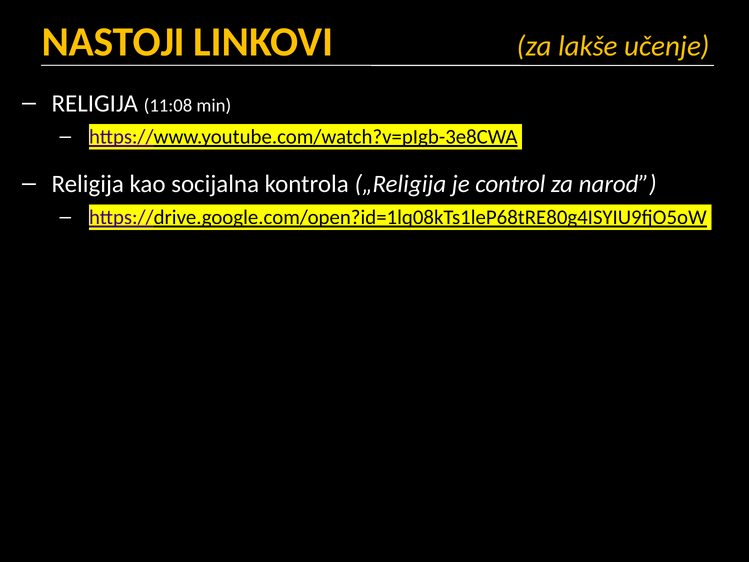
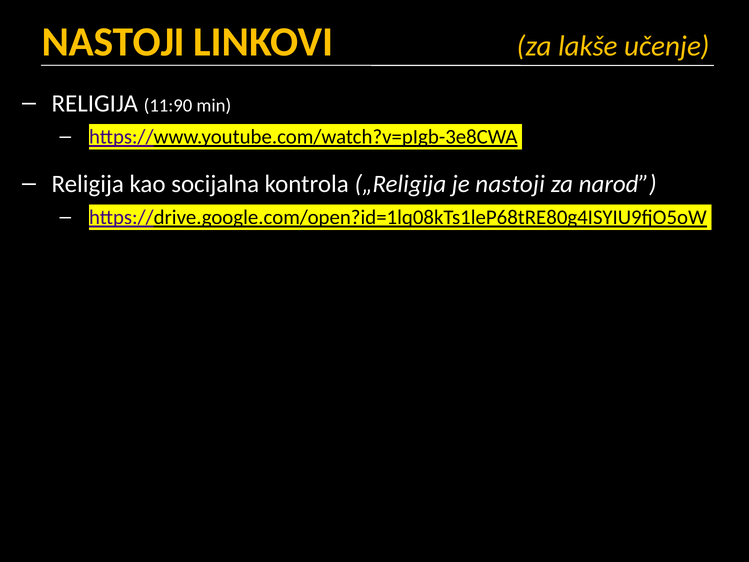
11:08: 11:08 -> 11:90 (168, 105)
je control: control -> nastoji (510, 184)
